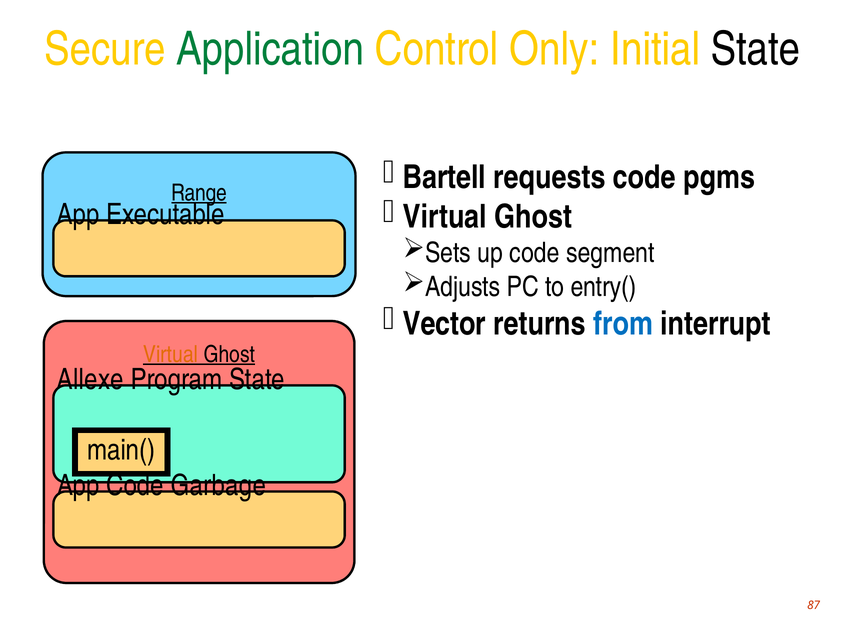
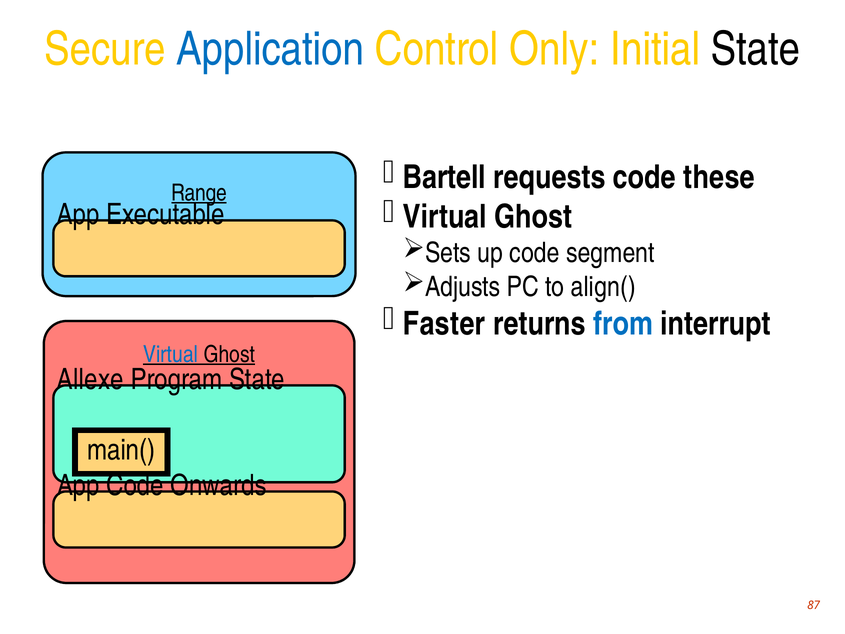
Application colour: green -> blue (270, 49)
pgms: pgms -> these (719, 177)
entry(: entry( -> align( (603, 287)
Vector: Vector -> Faster (444, 324)
Virtual colour: orange -> blue (171, 355)
Garbage: Garbage -> Onwards (218, 486)
